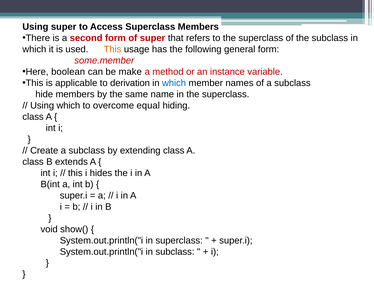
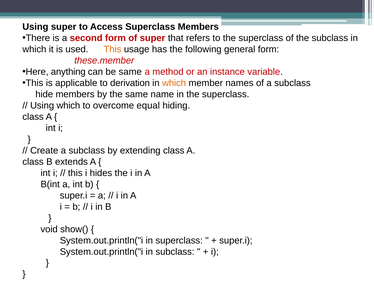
some.member: some.member -> these.member (104, 60)
boolean: boolean -> anything (68, 72)
be make: make -> same (130, 72)
which colour: blue -> orange (174, 83)
